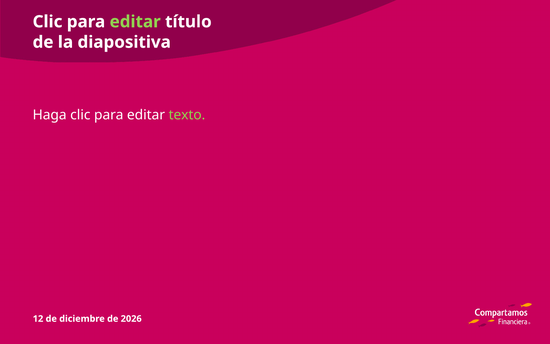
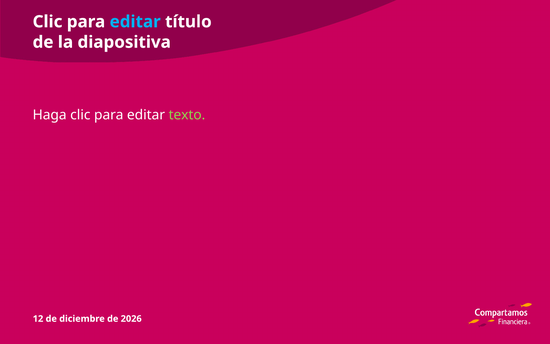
editar colour: light green -> light blue (135, 22)
